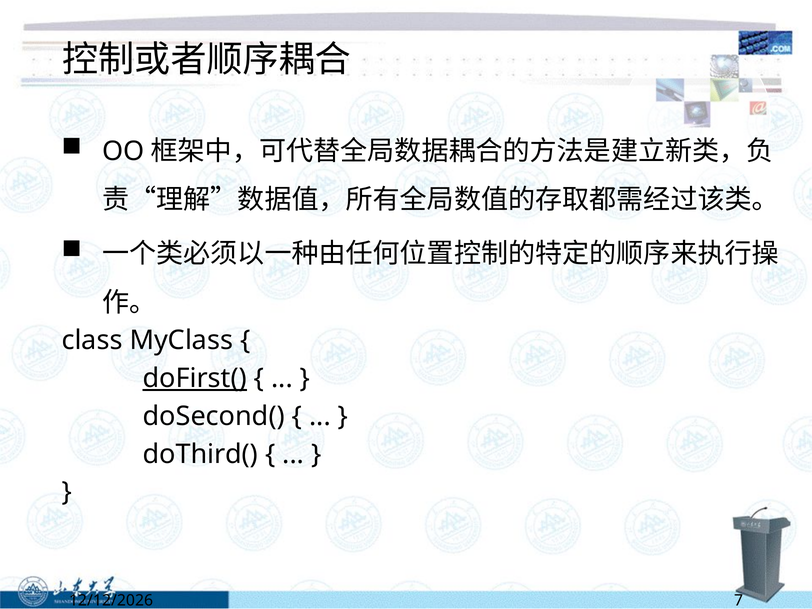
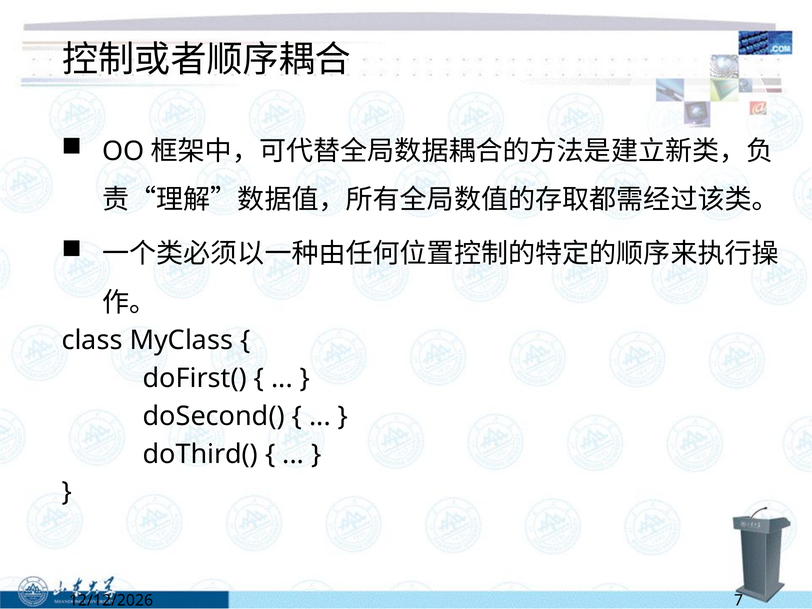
doFirst( underline: present -> none (195, 378)
